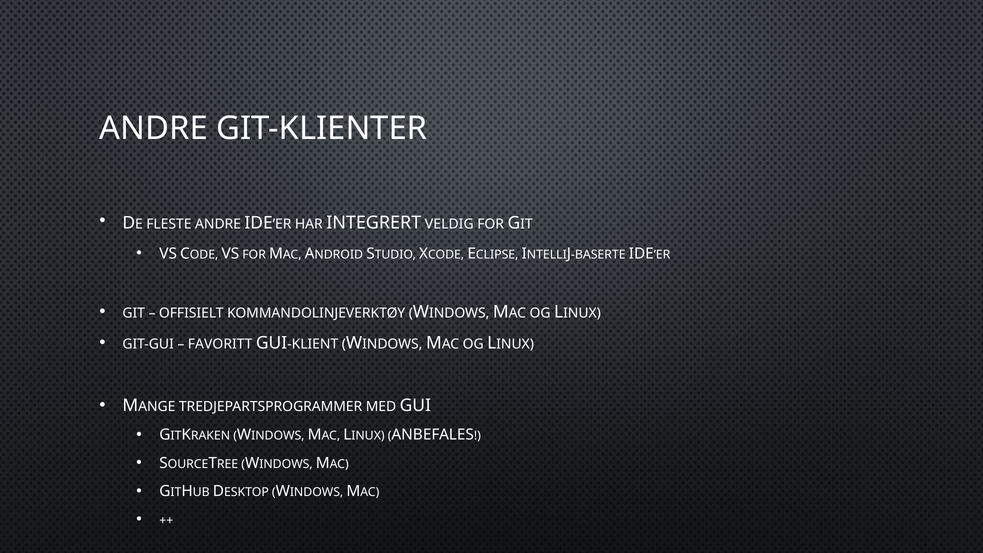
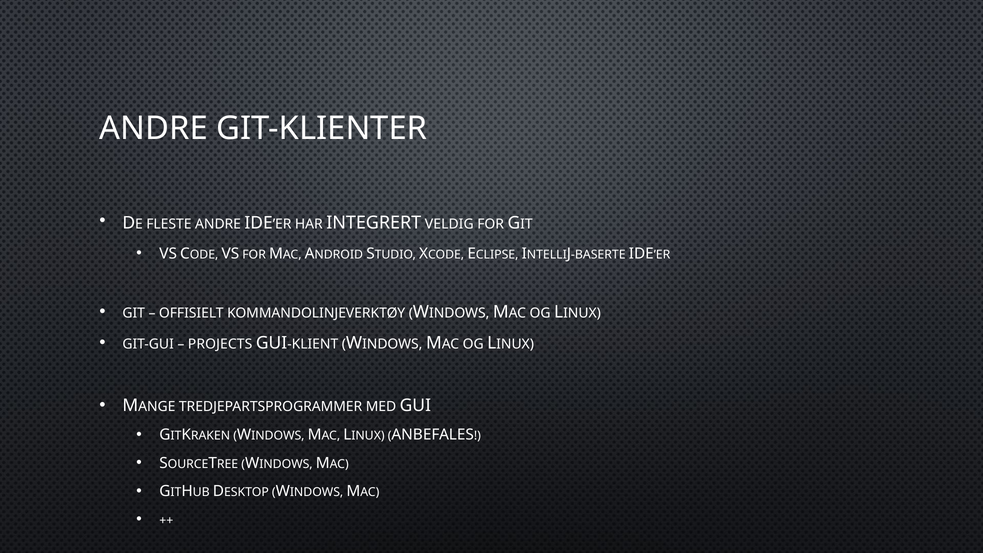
FAVORITT: FAVORITT -> PROJECTS (220, 344)
